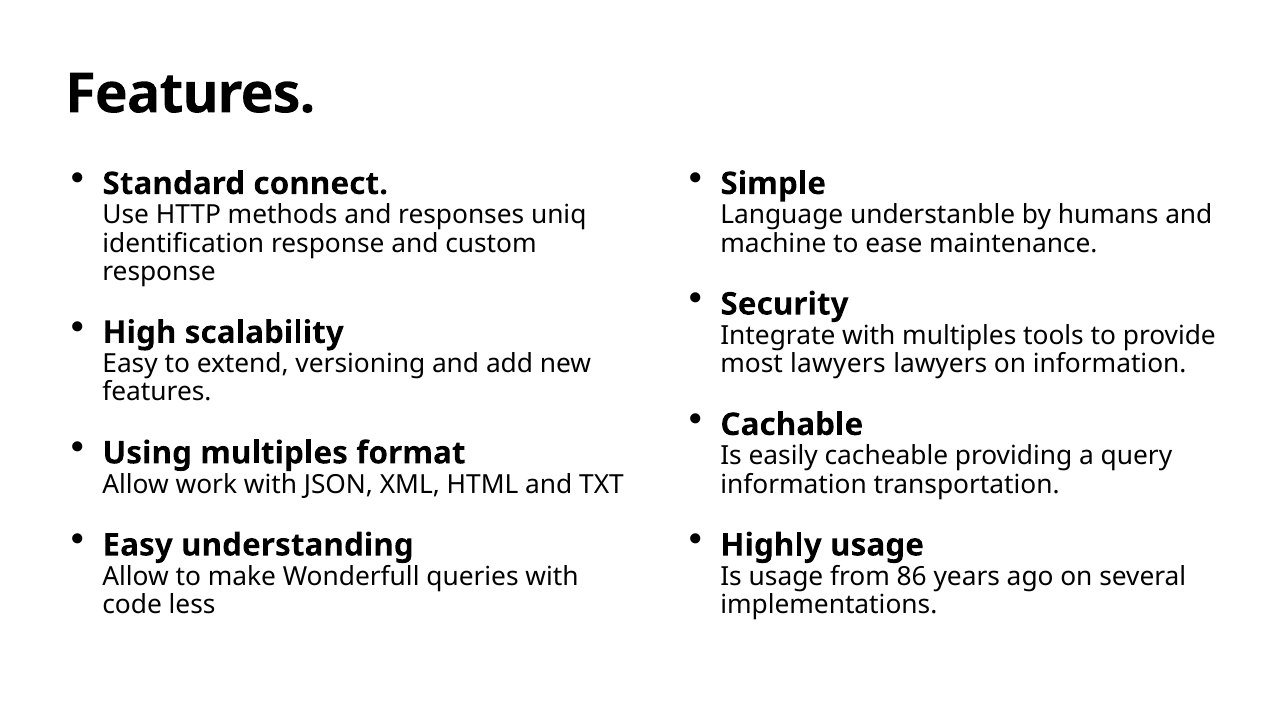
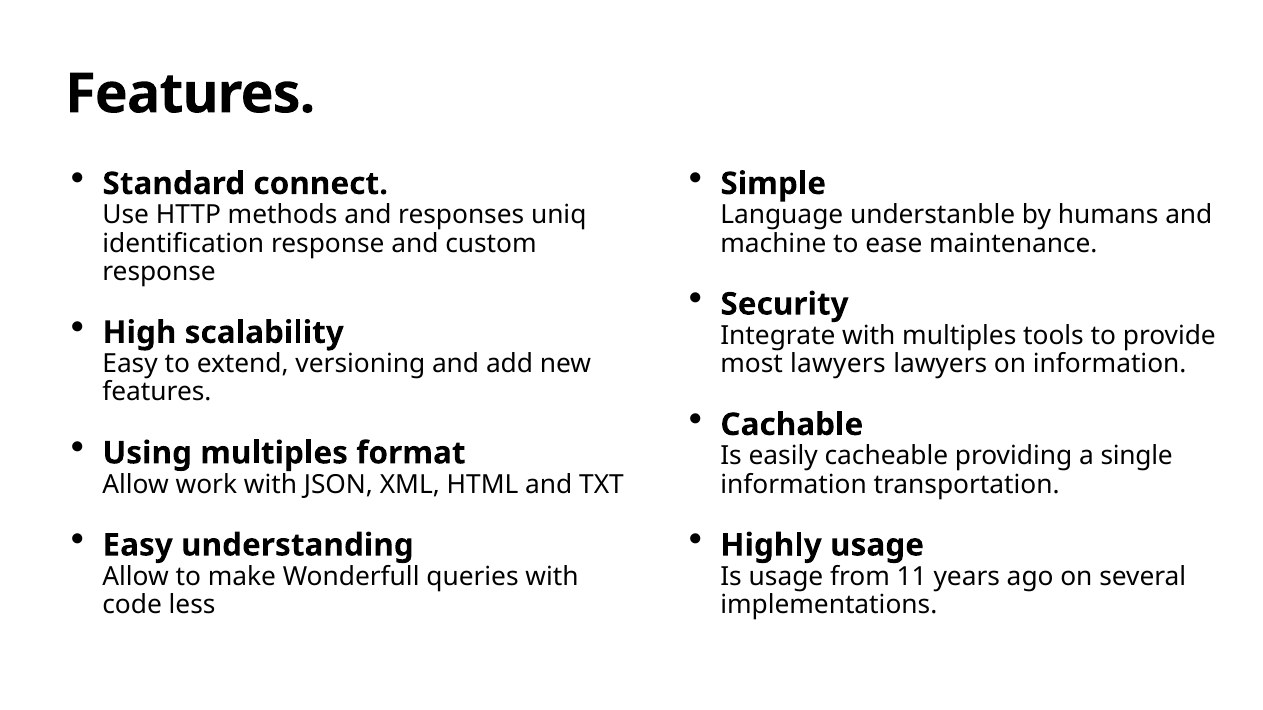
query: query -> single (1137, 456)
86: 86 -> 11 (912, 577)
